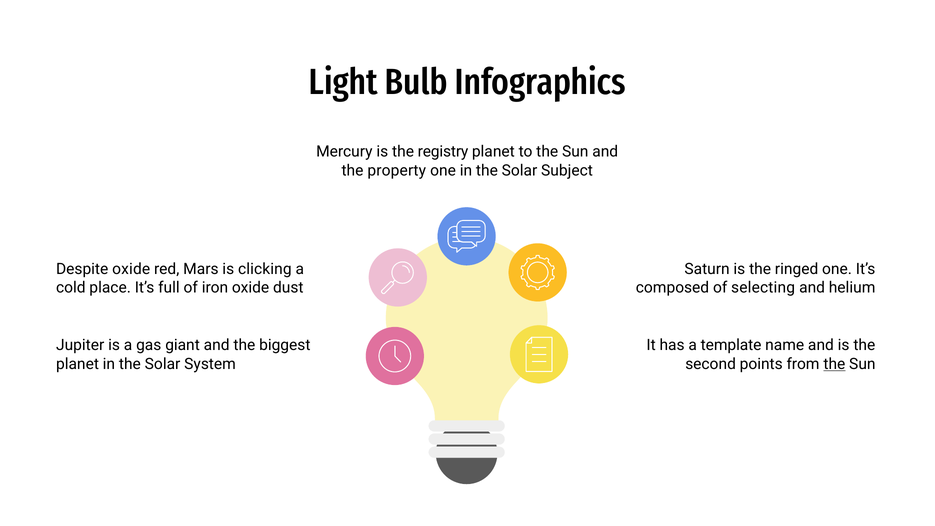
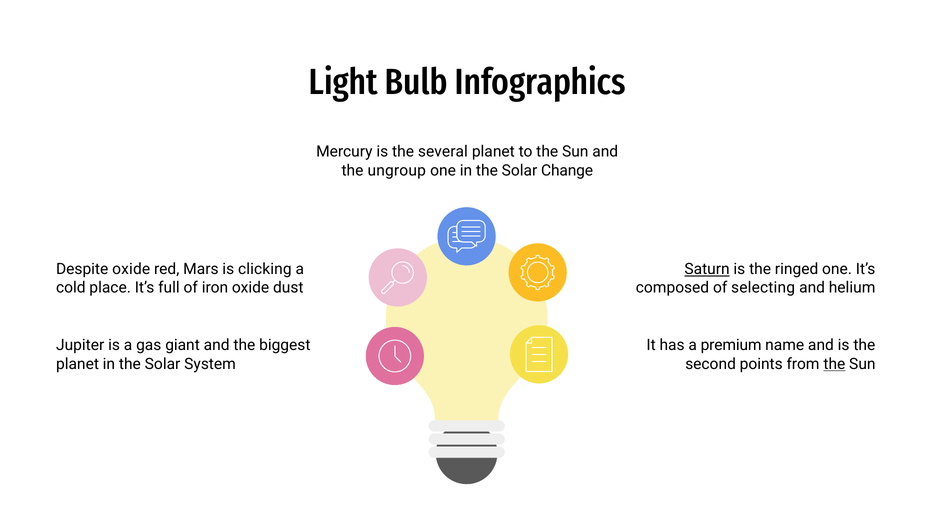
registry: registry -> several (443, 152)
property: property -> ungroup (397, 170)
Subject: Subject -> Change (567, 170)
Saturn underline: none -> present (707, 269)
template: template -> premium (731, 345)
